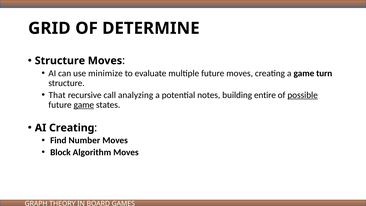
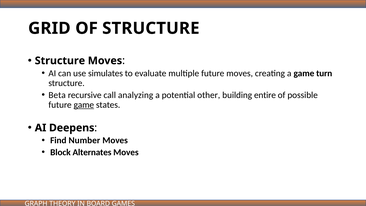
OF DETERMINE: DETERMINE -> STRUCTURE (151, 28)
minimize: minimize -> simulates (106, 73)
That: That -> Beta (57, 95)
notes: notes -> other (209, 95)
possible underline: present -> none (303, 95)
AI Creating: Creating -> Deepens (72, 128)
Algorithm: Algorithm -> Alternates (92, 152)
